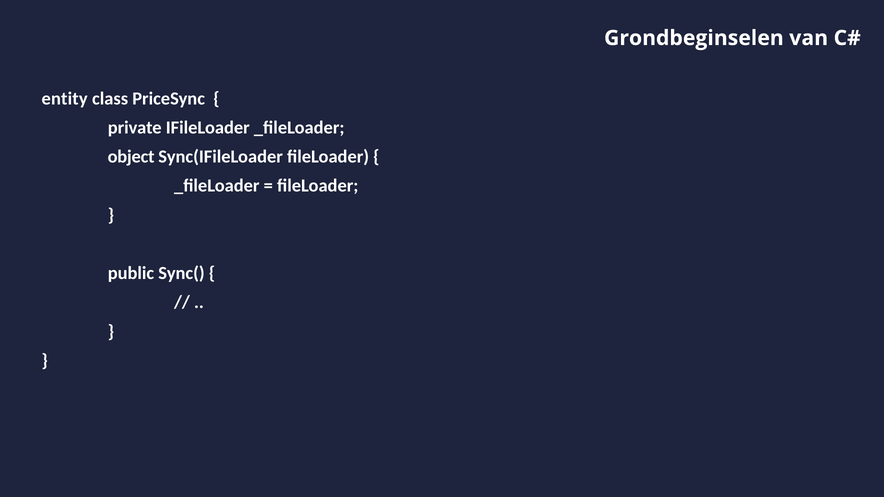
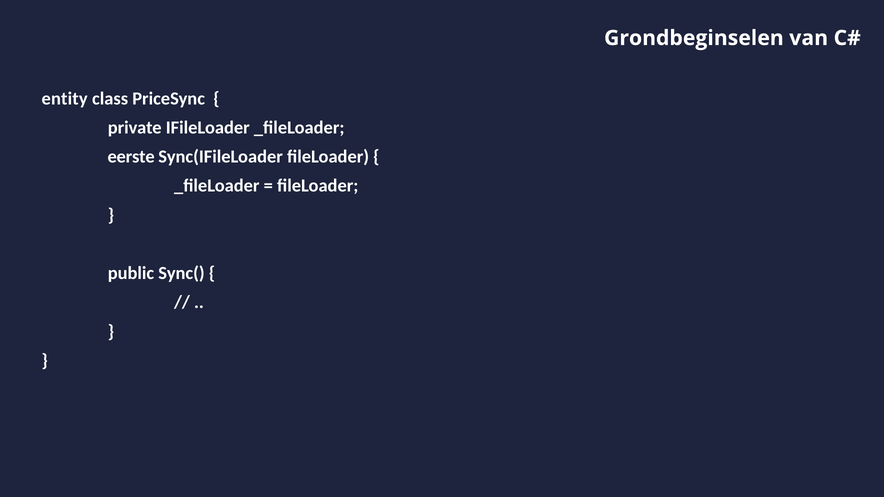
object: object -> eerste (131, 157)
